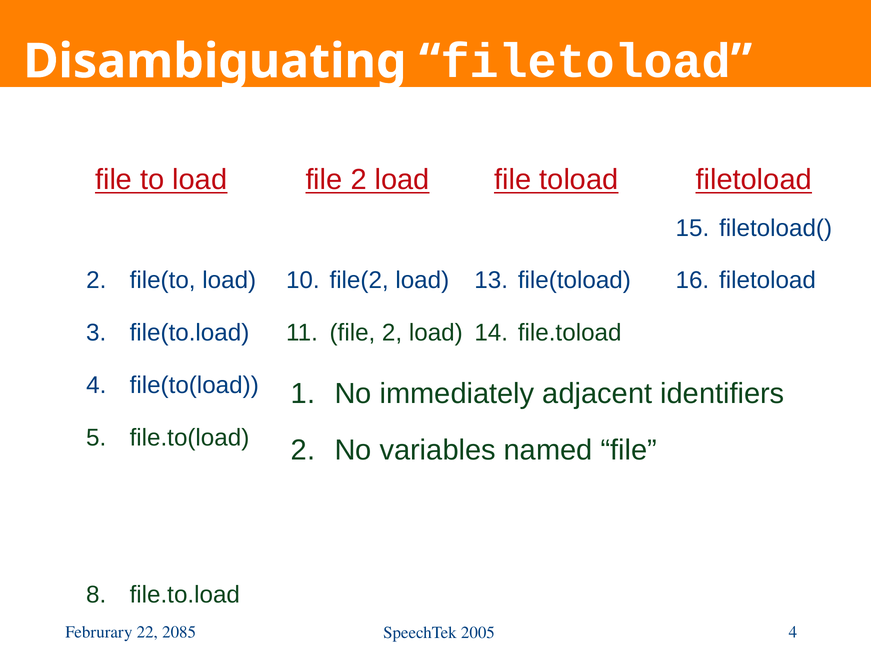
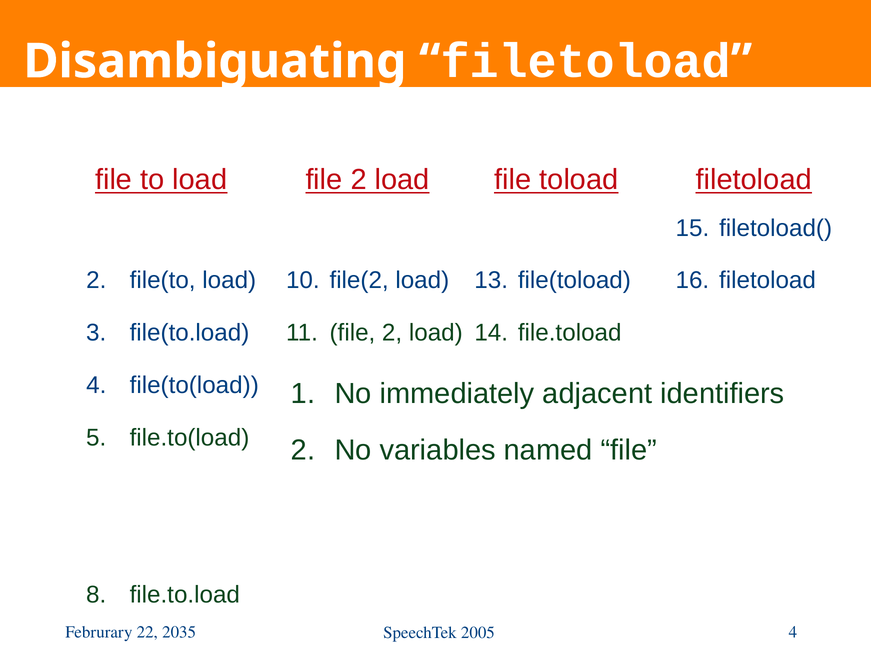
2085: 2085 -> 2035 (179, 633)
